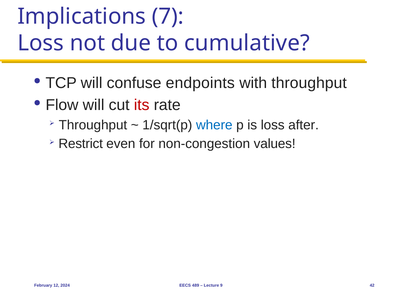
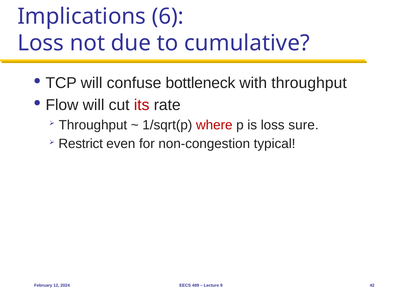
7: 7 -> 6 (168, 16)
endpoints: endpoints -> bottleneck (200, 83)
where colour: blue -> red (214, 125)
after: after -> sure (303, 125)
values: values -> typical (275, 143)
